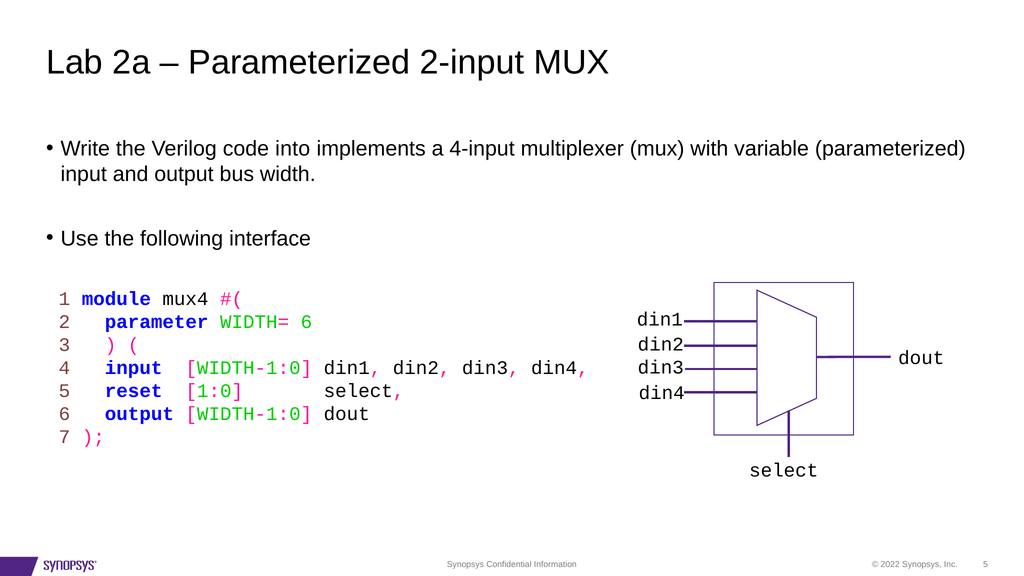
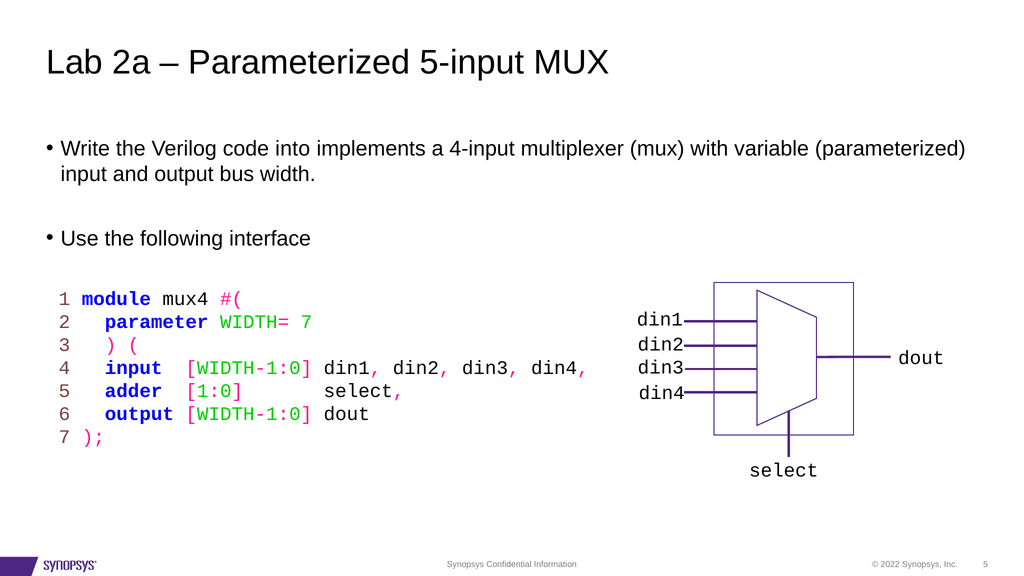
2-input: 2-input -> 5-input (472, 63)
WIDTH= 6: 6 -> 7 (306, 322)
reset: reset -> adder (134, 391)
